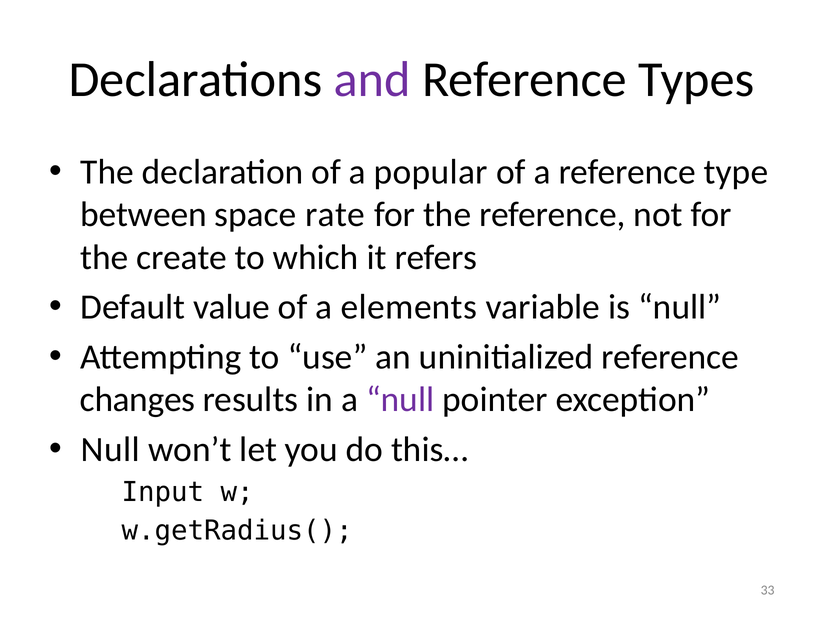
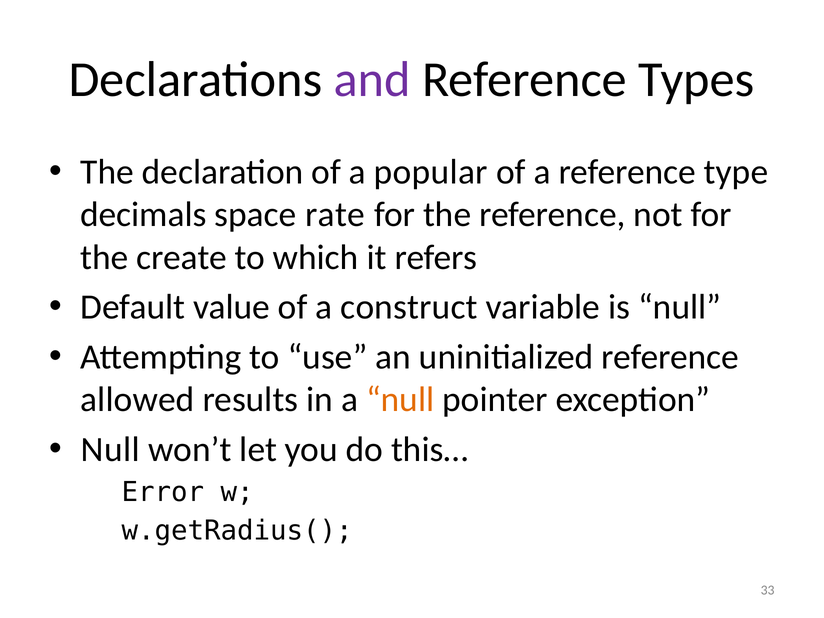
between: between -> decimals (143, 215)
elements: elements -> construct (409, 307)
changes: changes -> allowed (137, 400)
null colour: purple -> orange (400, 400)
Input: Input -> Error (163, 492)
